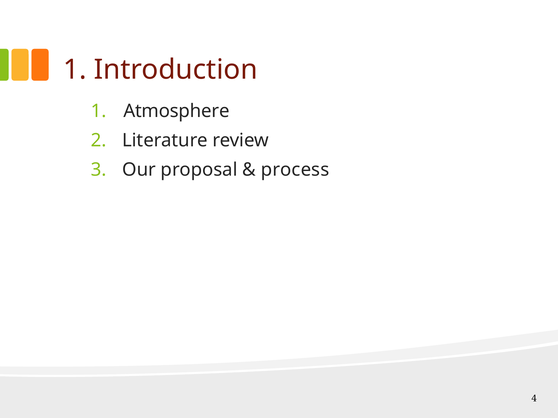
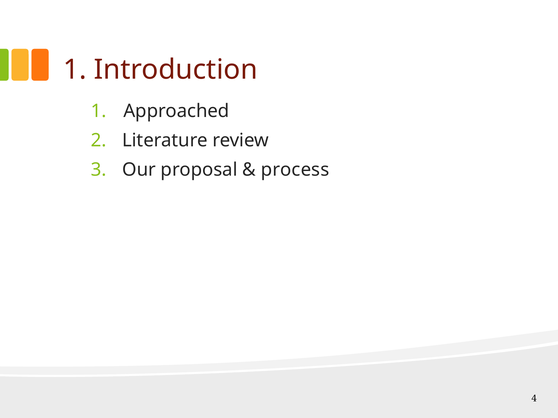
Atmosphere: Atmosphere -> Approached (176, 111)
